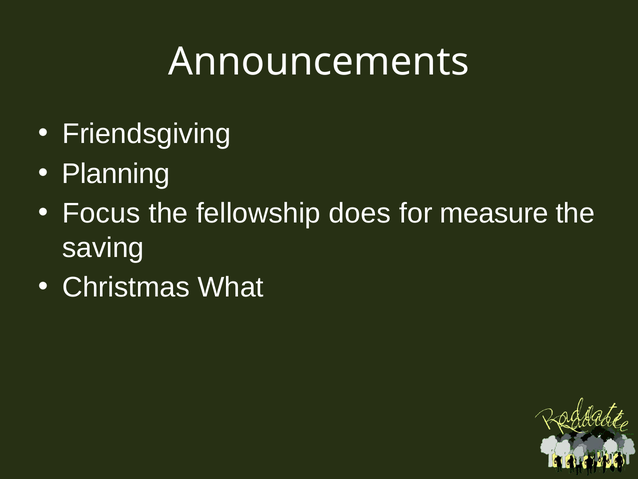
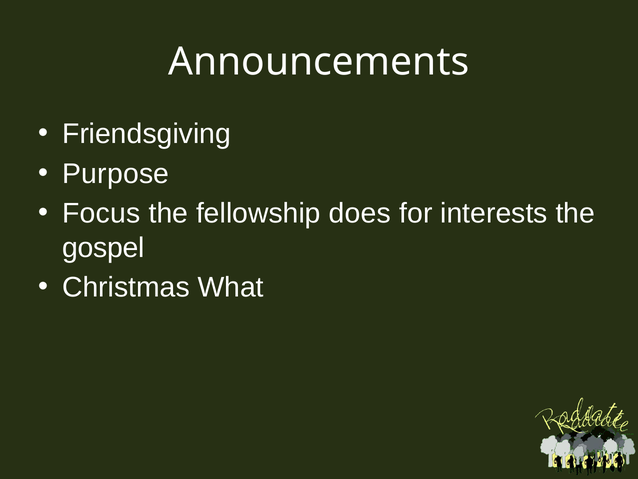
Planning: Planning -> Purpose (116, 174)
measure: measure -> interests (494, 213)
saving: saving -> gospel (103, 247)
